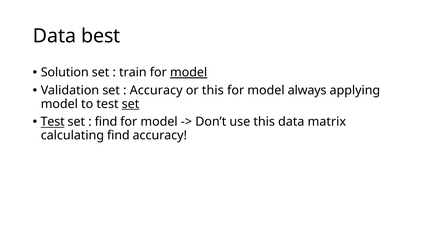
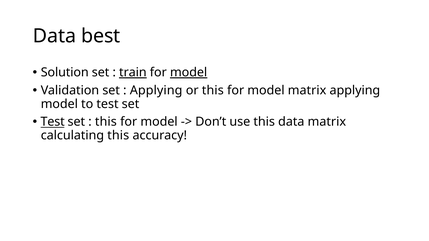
train underline: none -> present (133, 73)
Accuracy: Accuracy -> Applying (156, 91)
model always: always -> matrix (307, 91)
set underline: present -> none (130, 104)
find: find -> this (106, 122)
calculating find: find -> this (118, 136)
